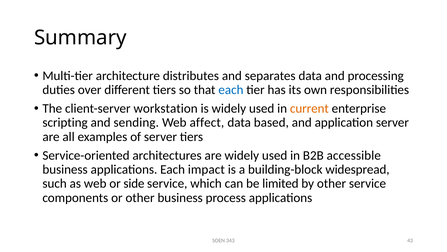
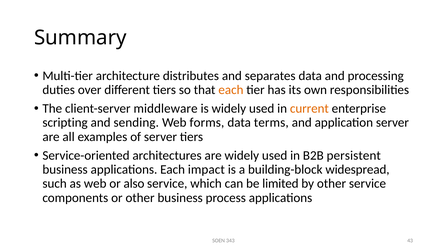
each colour: blue -> orange (231, 90)
workstation: workstation -> middleware (166, 108)
affect: affect -> forms (207, 122)
based: based -> terms (271, 122)
accessible: accessible -> persistent (354, 155)
side: side -> also (134, 183)
